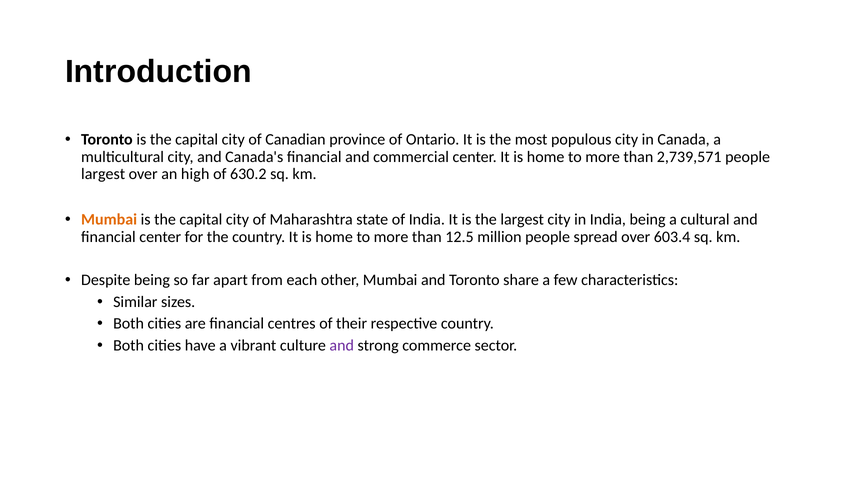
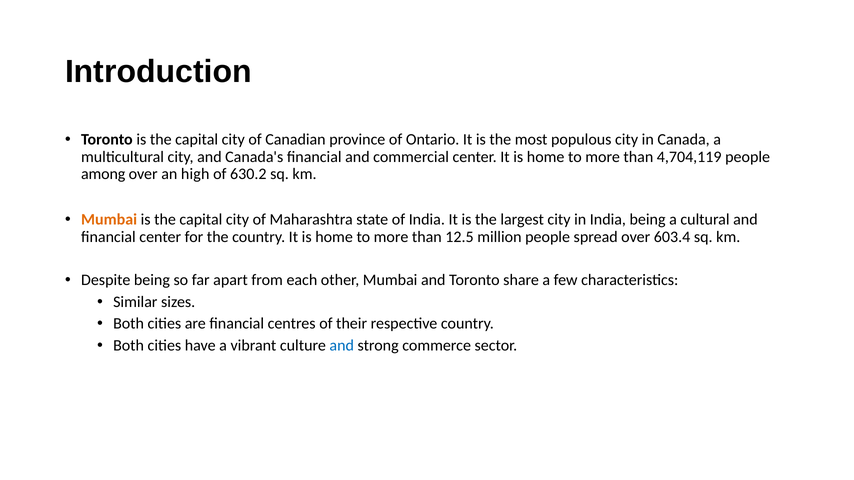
2,739,571: 2,739,571 -> 4,704,119 (689, 157)
largest: largest -> among (103, 174)
and colour: purple -> blue (342, 346)
